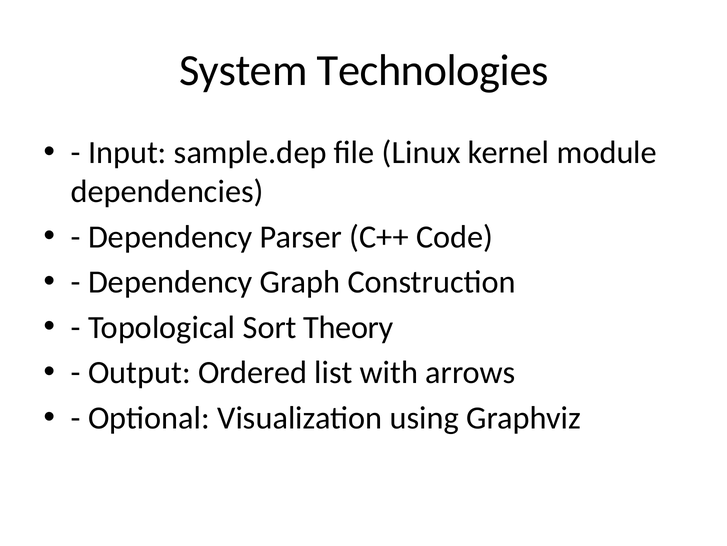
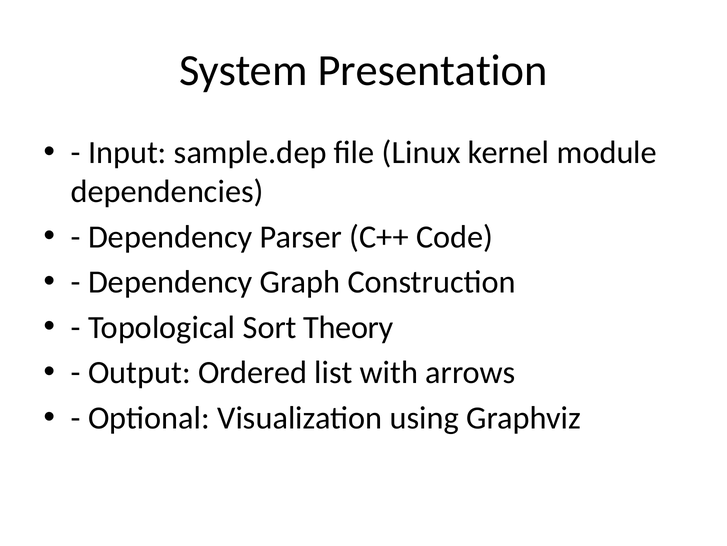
Technologies: Technologies -> Presentation (433, 70)
